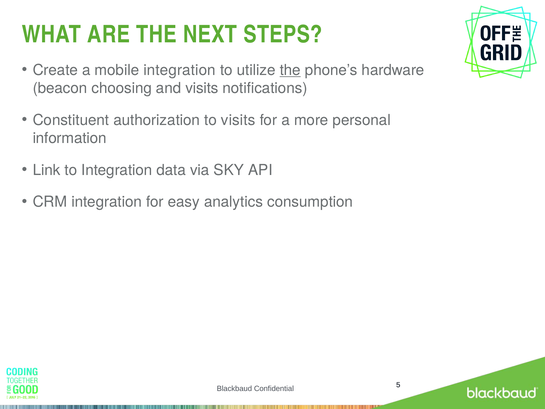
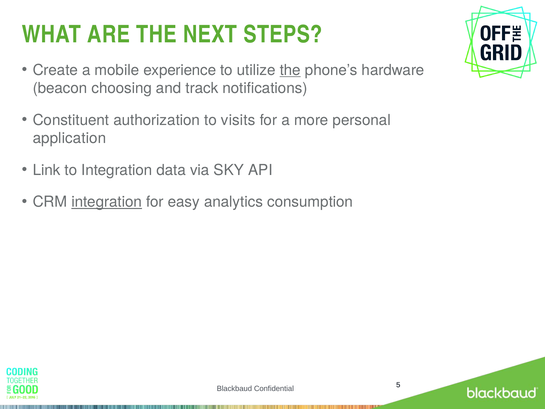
mobile integration: integration -> experience (180, 70)
and visits: visits -> track (202, 88)
information: information -> application (69, 138)
integration underline: none -> present (107, 202)
